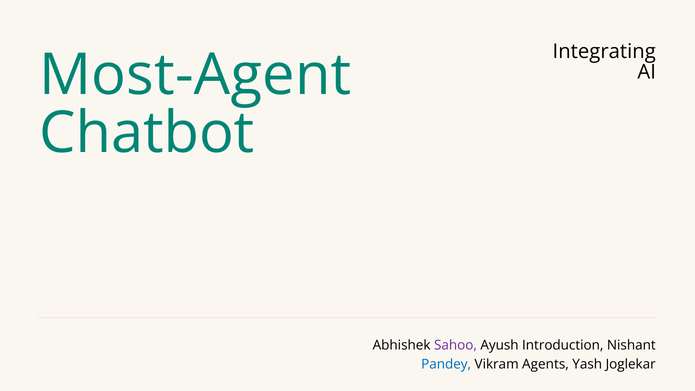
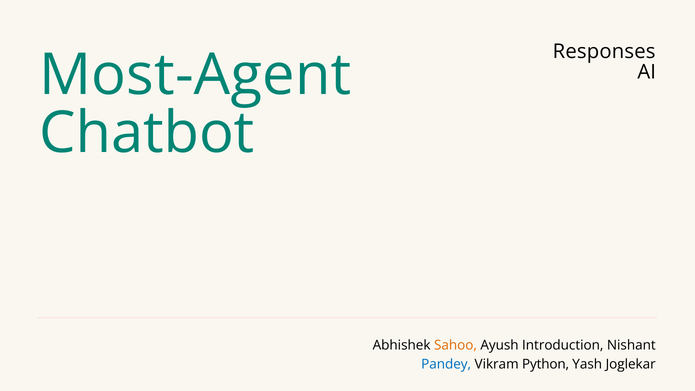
Integrating: Integrating -> Responses (604, 52)
Sahoo colour: purple -> orange (455, 345)
Agents: Agents -> Python (546, 364)
